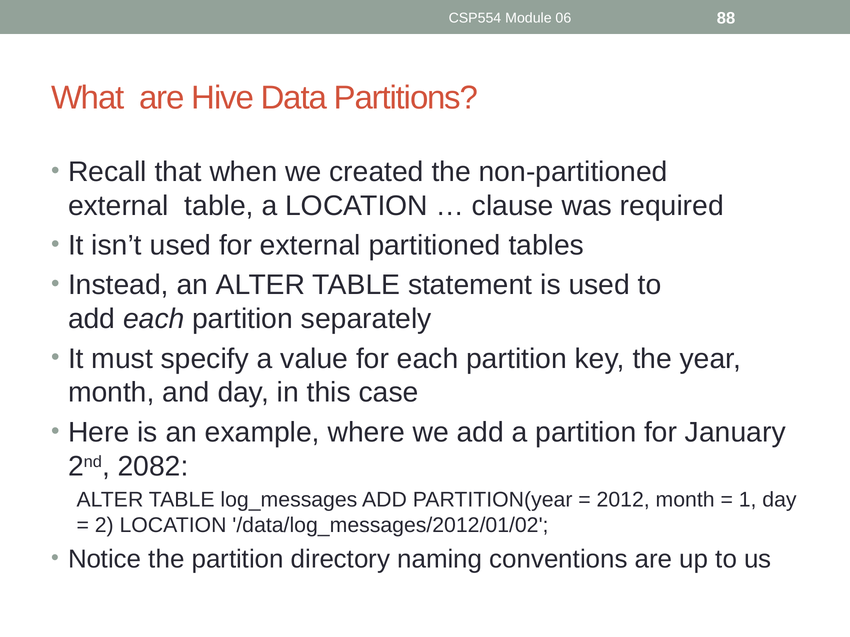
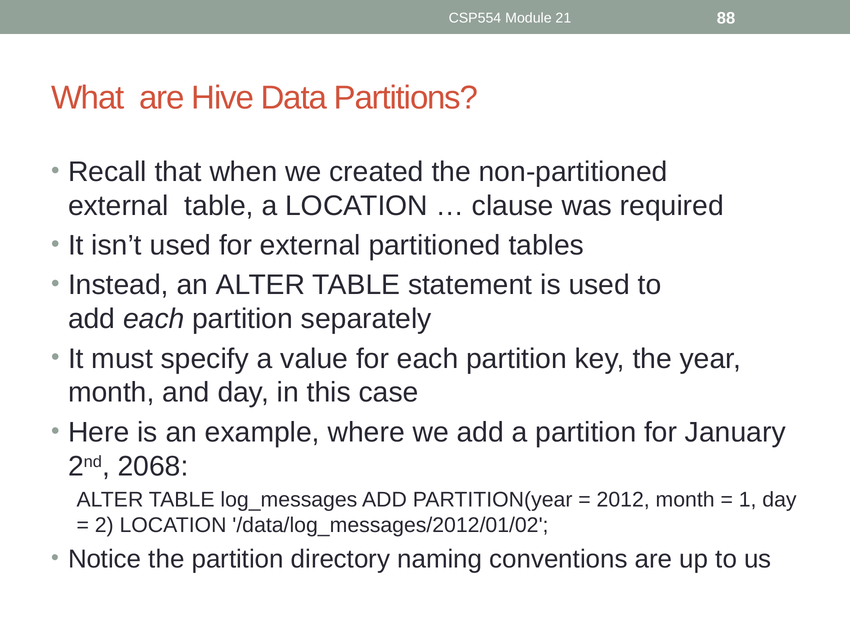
06: 06 -> 21 (563, 18)
2082: 2082 -> 2068 (153, 467)
